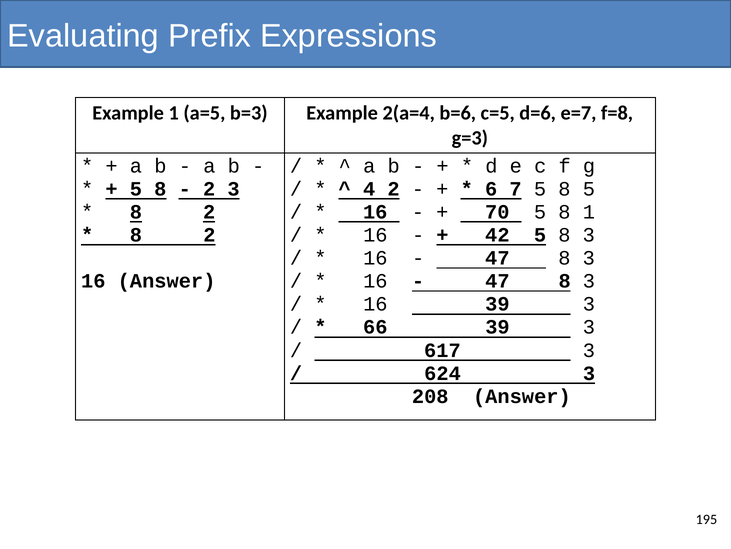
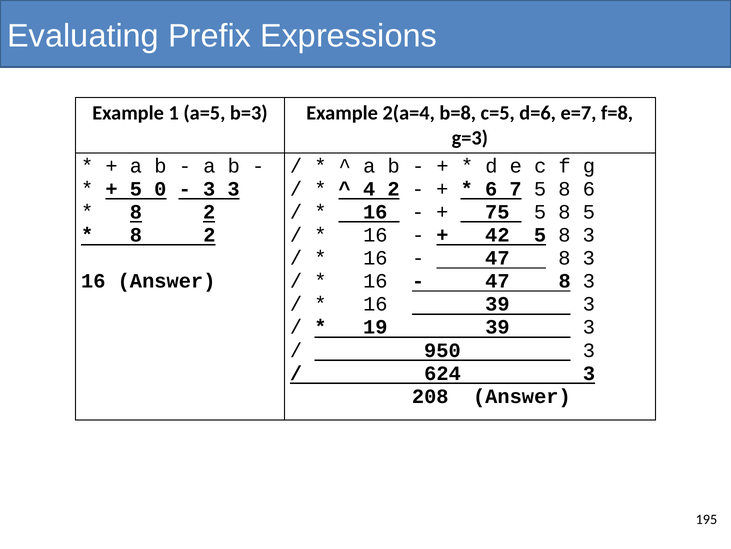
b=6: b=6 -> b=8 (458, 113)
8: 8 -> 0 (160, 189)
2: 2 -> 3 (209, 189)
8 5: 5 -> 6 (589, 189)
70: 70 -> 75 (497, 212)
8 1: 1 -> 5 (589, 212)
66: 66 -> 19 (375, 327)
617: 617 -> 950 (442, 350)
